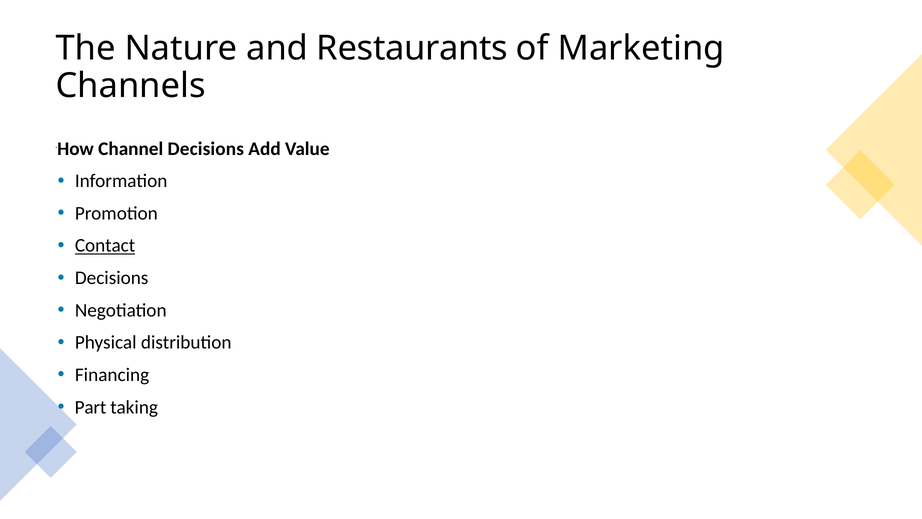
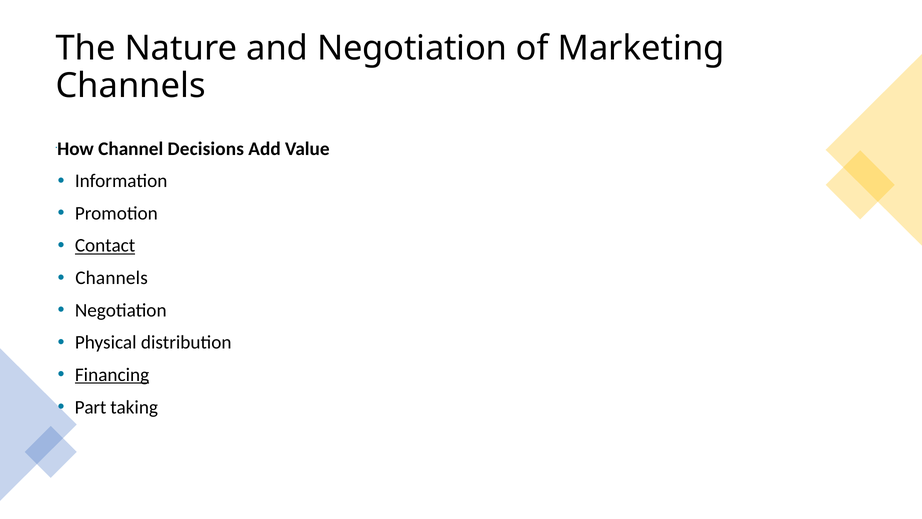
and Restaurants: Restaurants -> Negotiation (412, 48)
Decisions: Decisions -> Channels (112, 278)
Financing underline: none -> present (112, 375)
